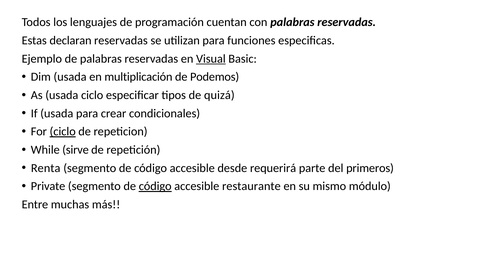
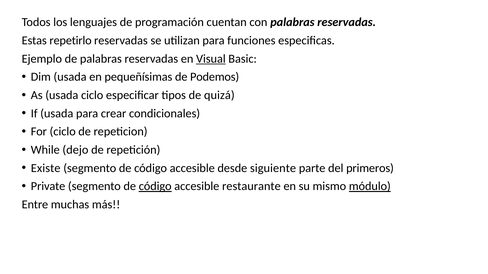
declaran: declaran -> repetirlo (71, 41)
multiplicación: multiplicación -> pequeñísimas (138, 77)
ciclo underline: present -> none (63, 132)
sirve: sirve -> dejo (75, 150)
Renta: Renta -> Existe (46, 168)
requerirá: requerirá -> siguiente (273, 168)
módulo underline: none -> present (370, 187)
